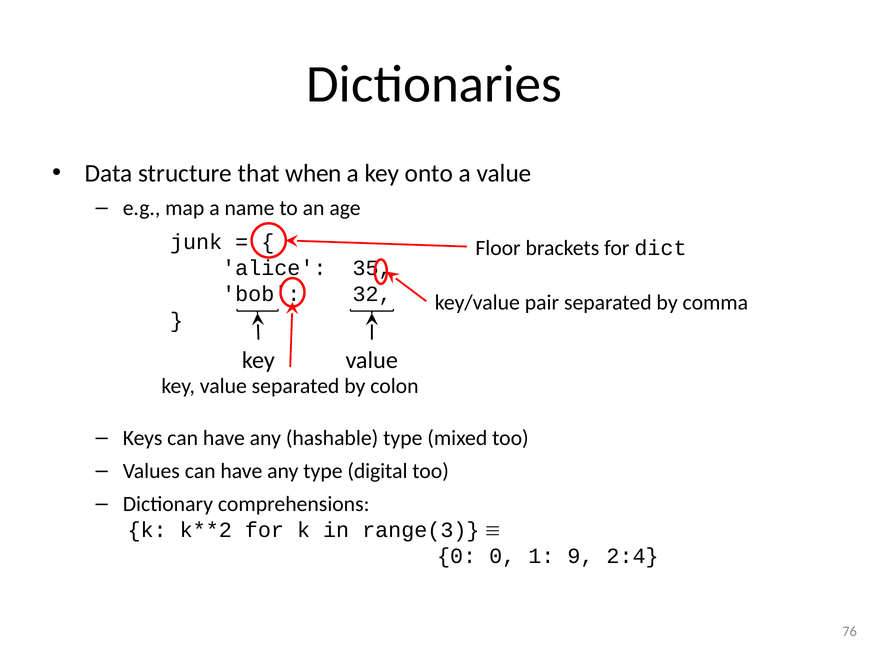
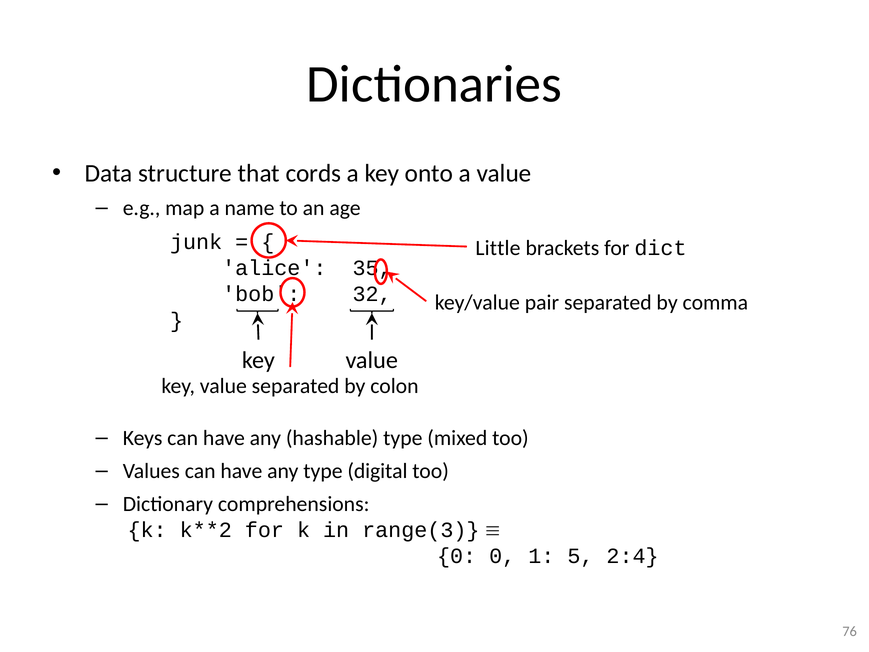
when: when -> cords (313, 173)
Floor: Floor -> Little (498, 248)
9: 9 -> 5 (580, 556)
